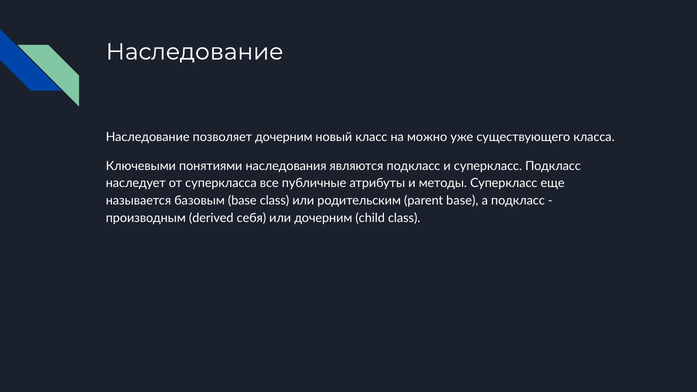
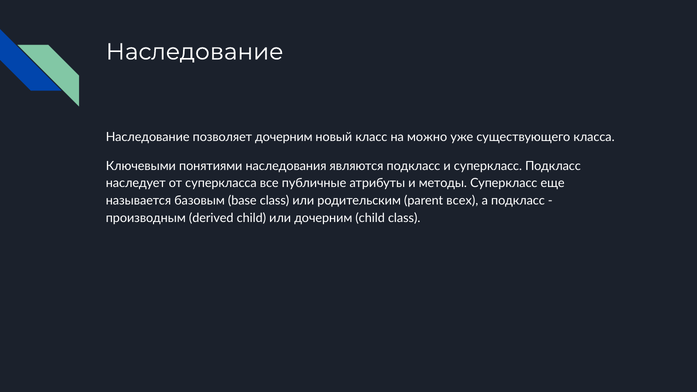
parent base: base -> всех (462, 201)
derived себя: себя -> child (251, 218)
